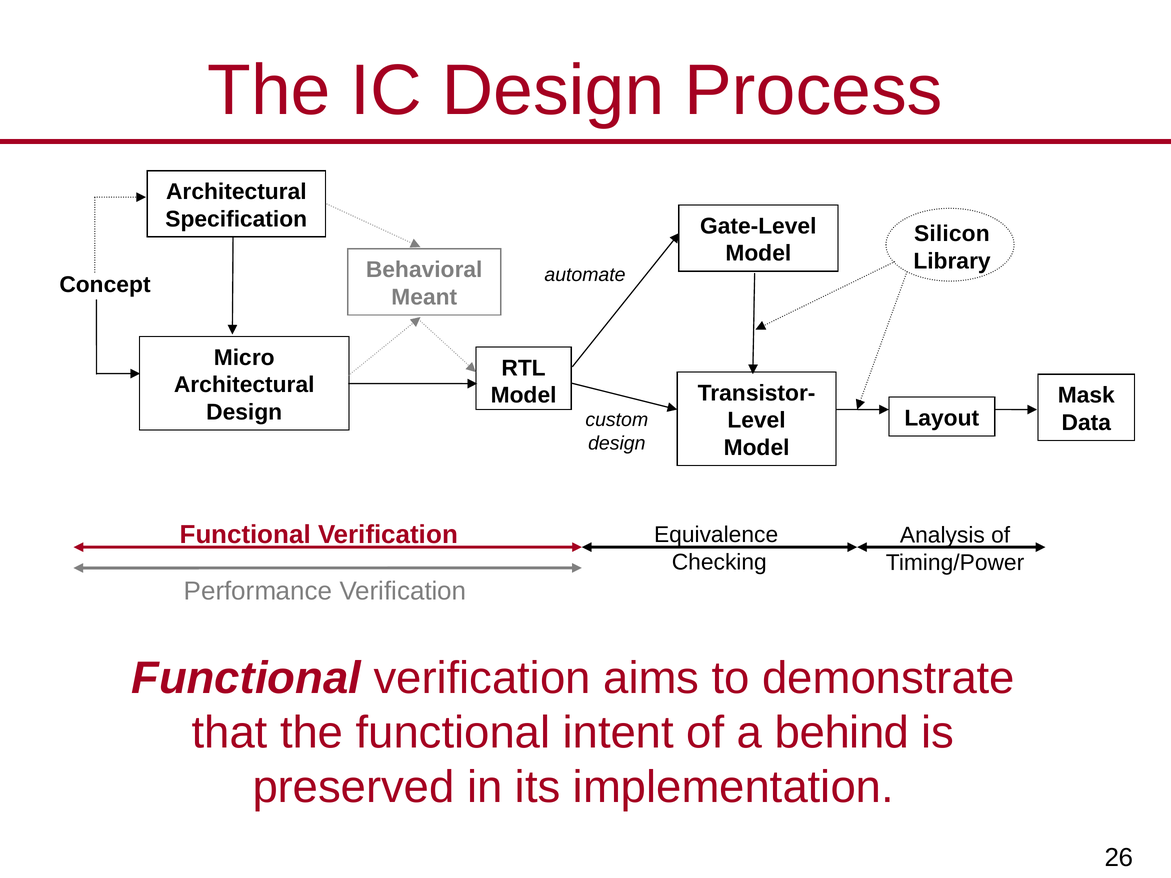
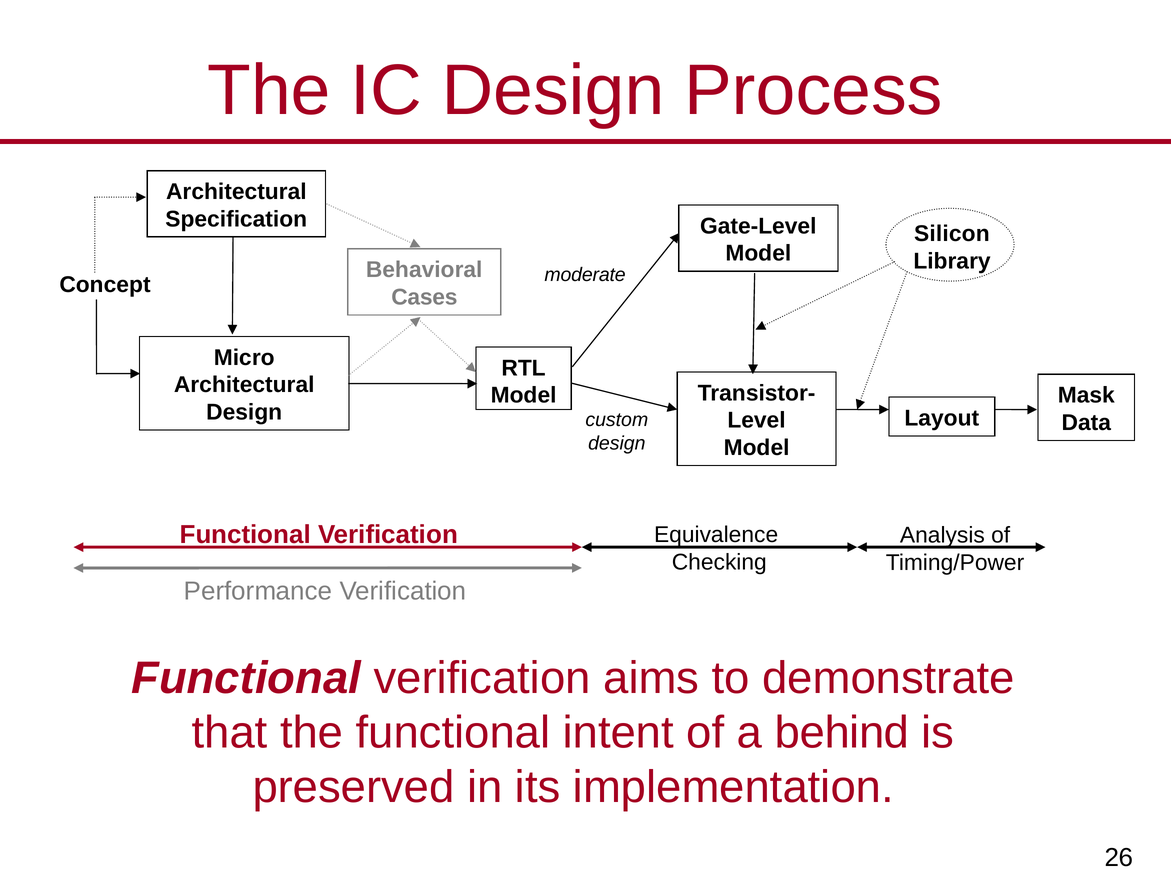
automate: automate -> moderate (585, 275)
Meant: Meant -> Cases (424, 297)
